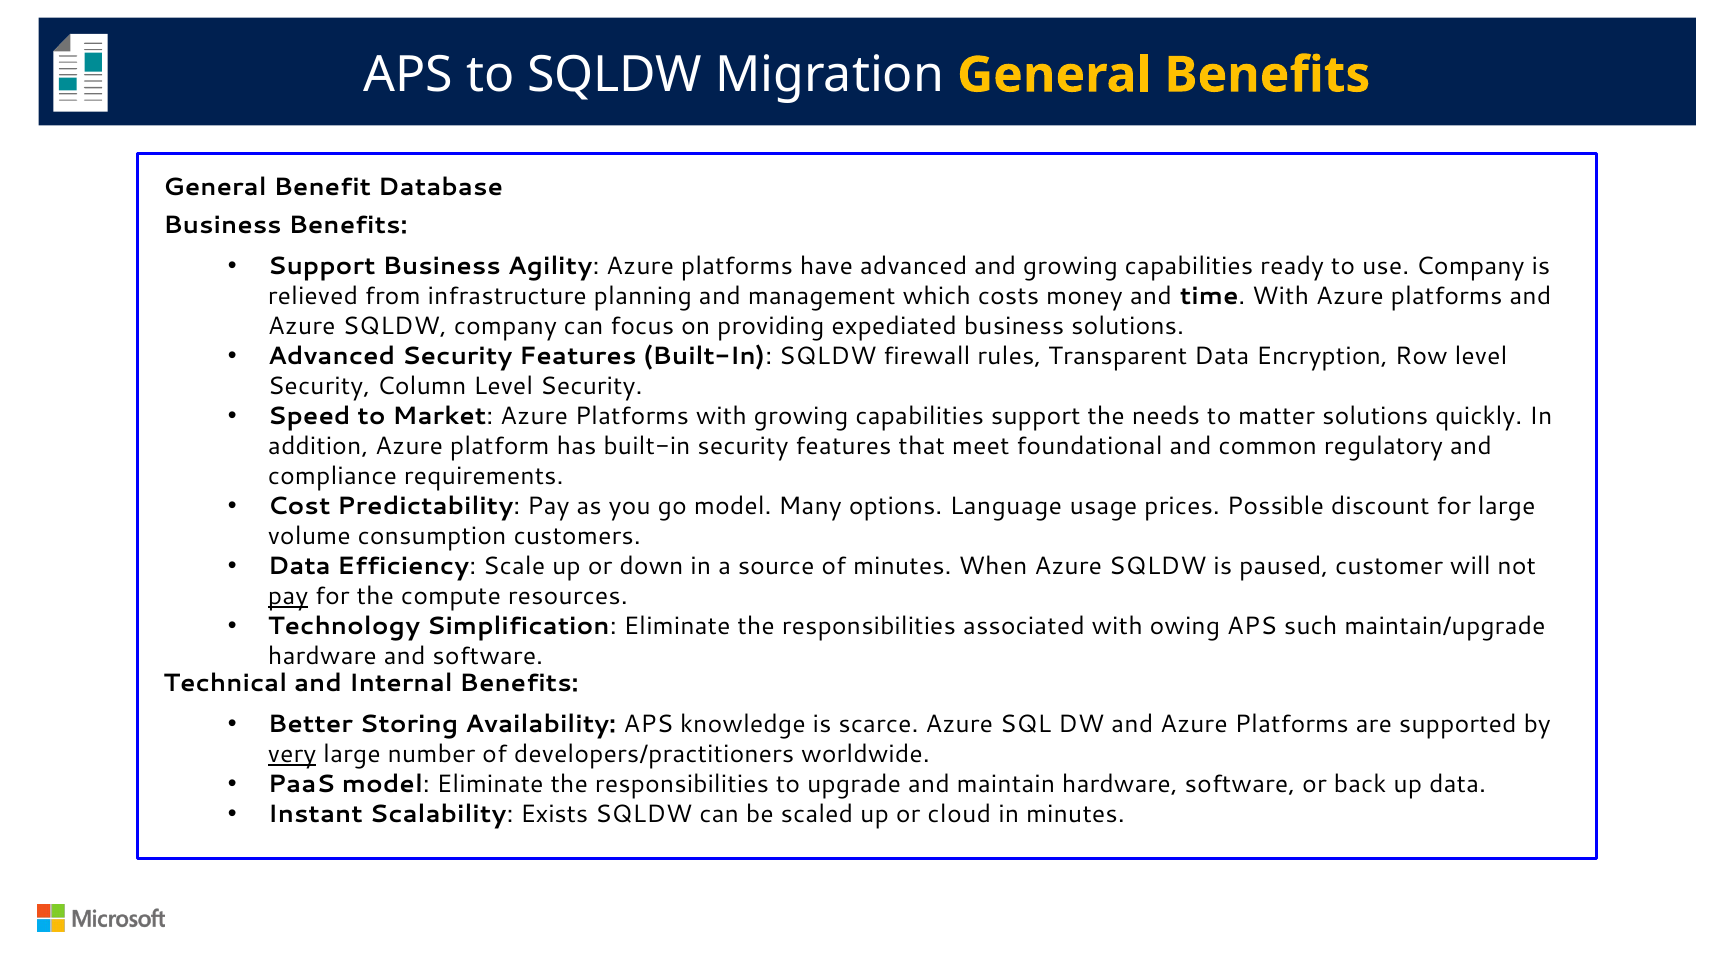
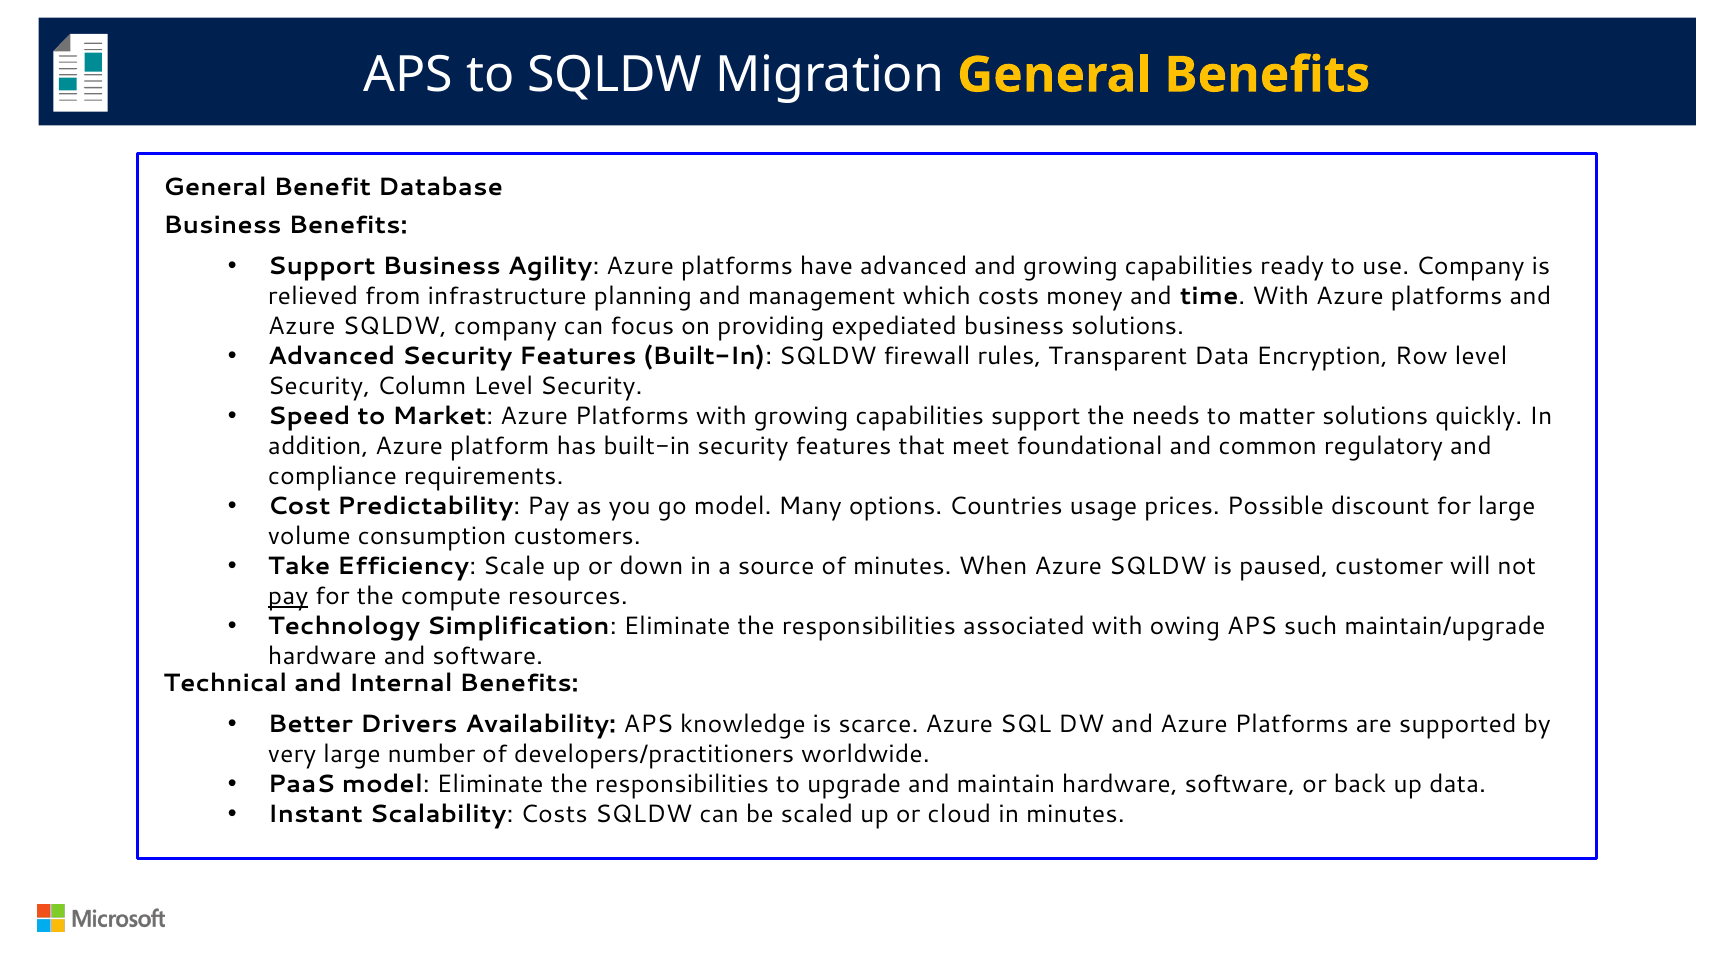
Language: Language -> Countries (1006, 507)
Data: Data -> Take (299, 567)
Storing: Storing -> Drivers (409, 725)
very underline: present -> none (292, 755)
Scalability Exists: Exists -> Costs (554, 815)
